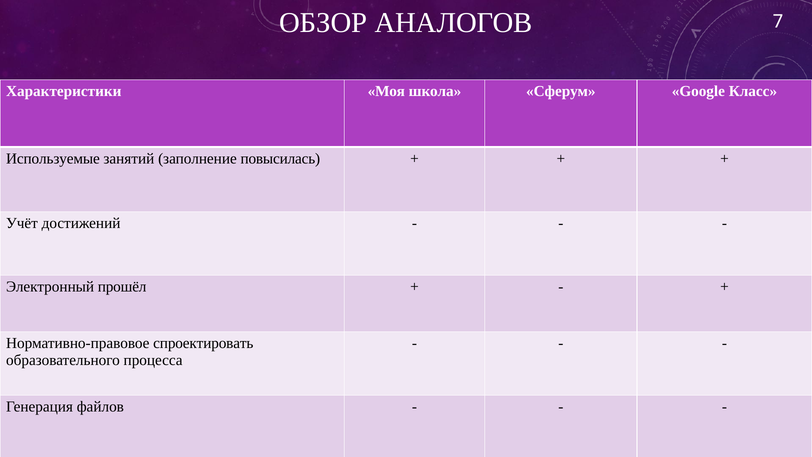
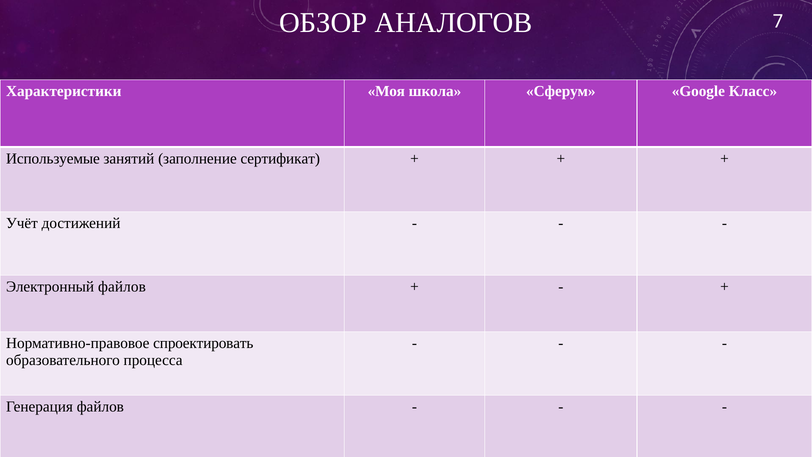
повысилась: повысилась -> сертификат (280, 159)
Электронный прошёл: прошёл -> файлов (122, 287)
